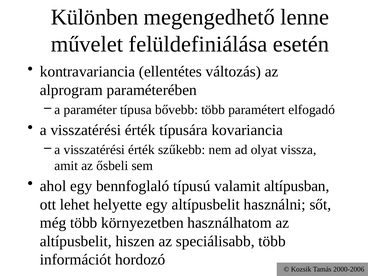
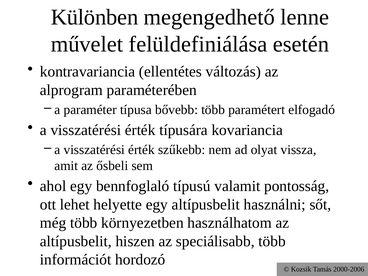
altípusban: altípusban -> pontosság (297, 186)
